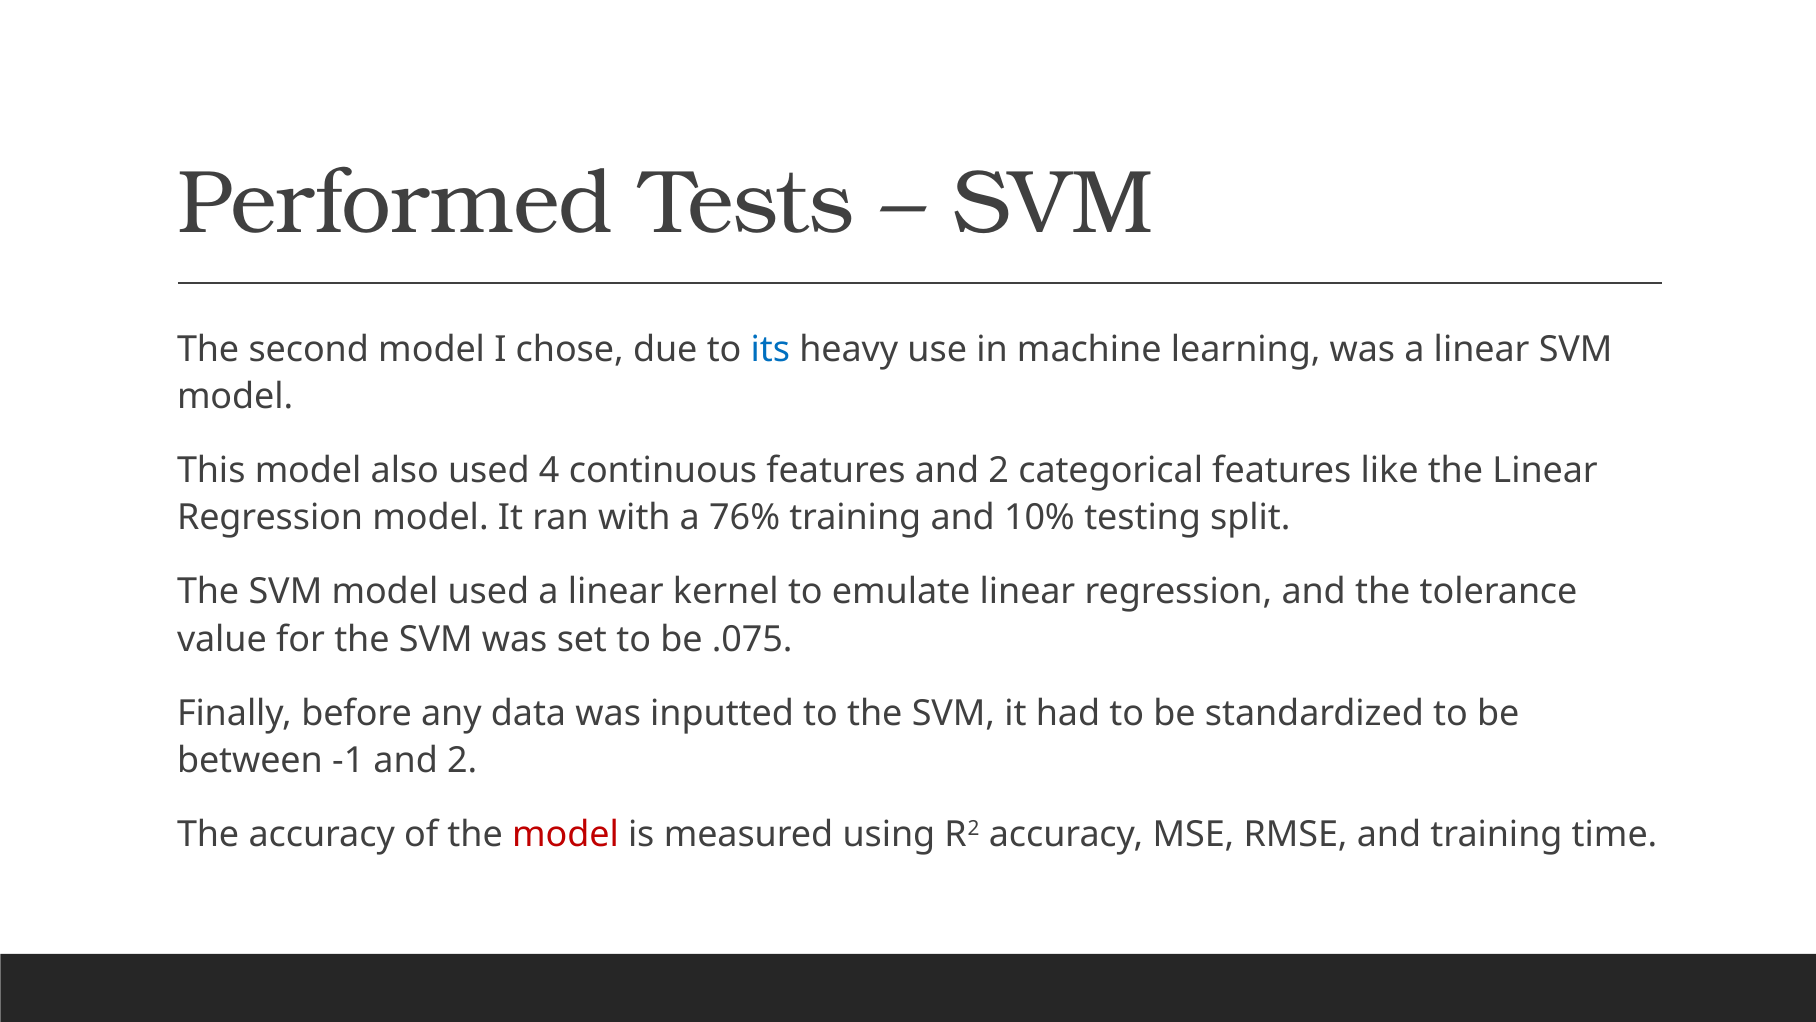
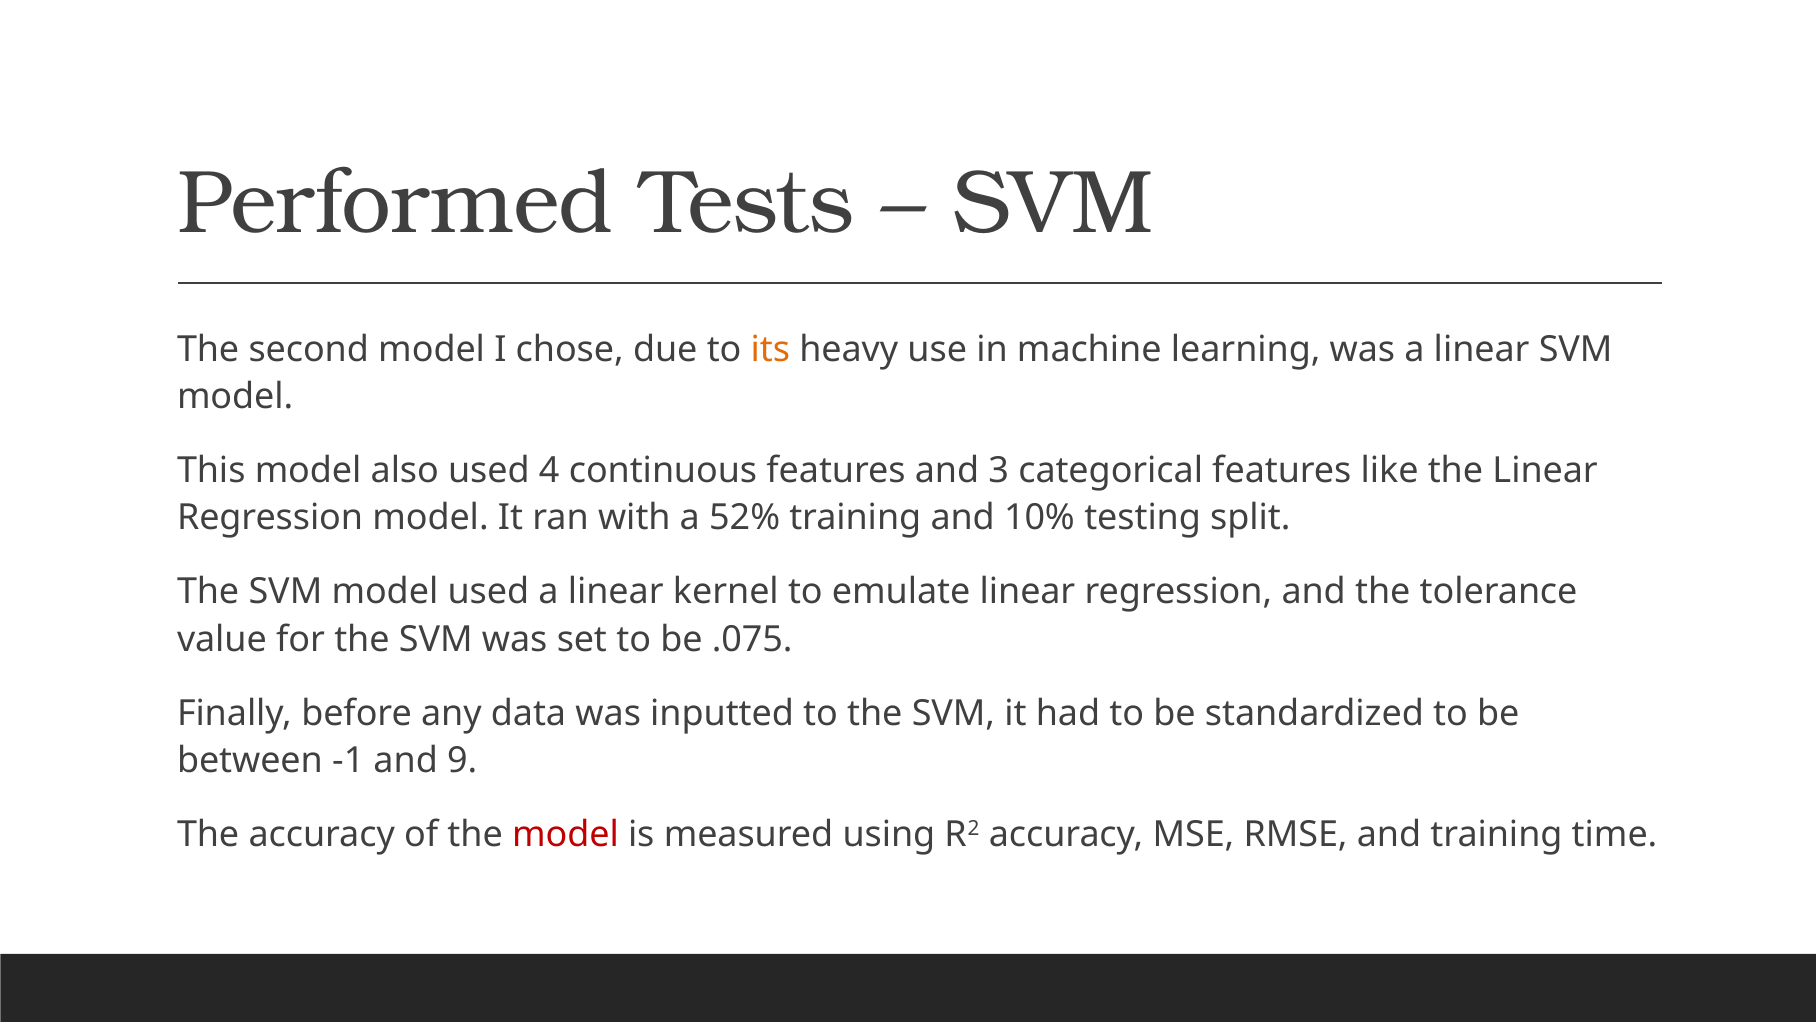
its colour: blue -> orange (770, 349)
features and 2: 2 -> 3 (999, 470)
76%: 76% -> 52% (745, 518)
-1 and 2: 2 -> 9 (462, 760)
